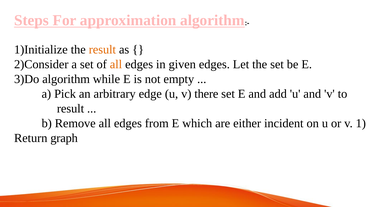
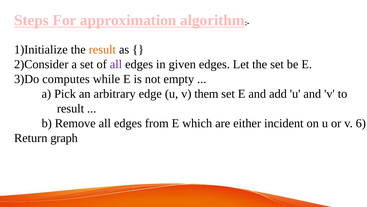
all colour: orange -> purple (116, 64)
algorithm: algorithm -> computes (66, 79)
there: there -> them (206, 94)
1: 1 -> 6 (361, 123)
